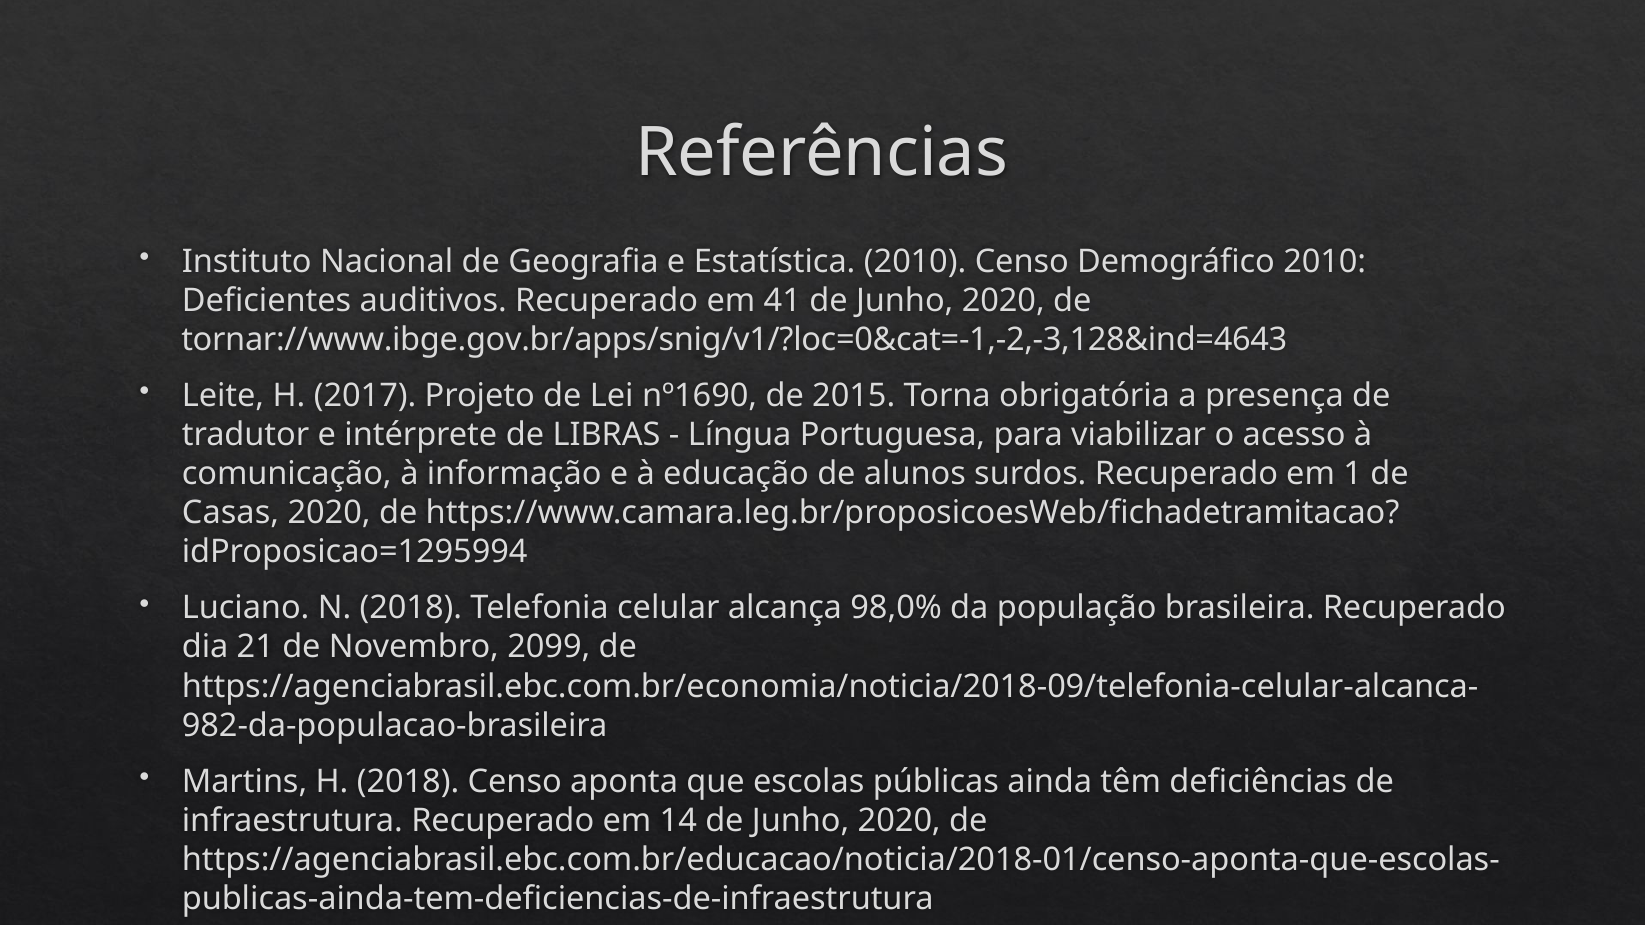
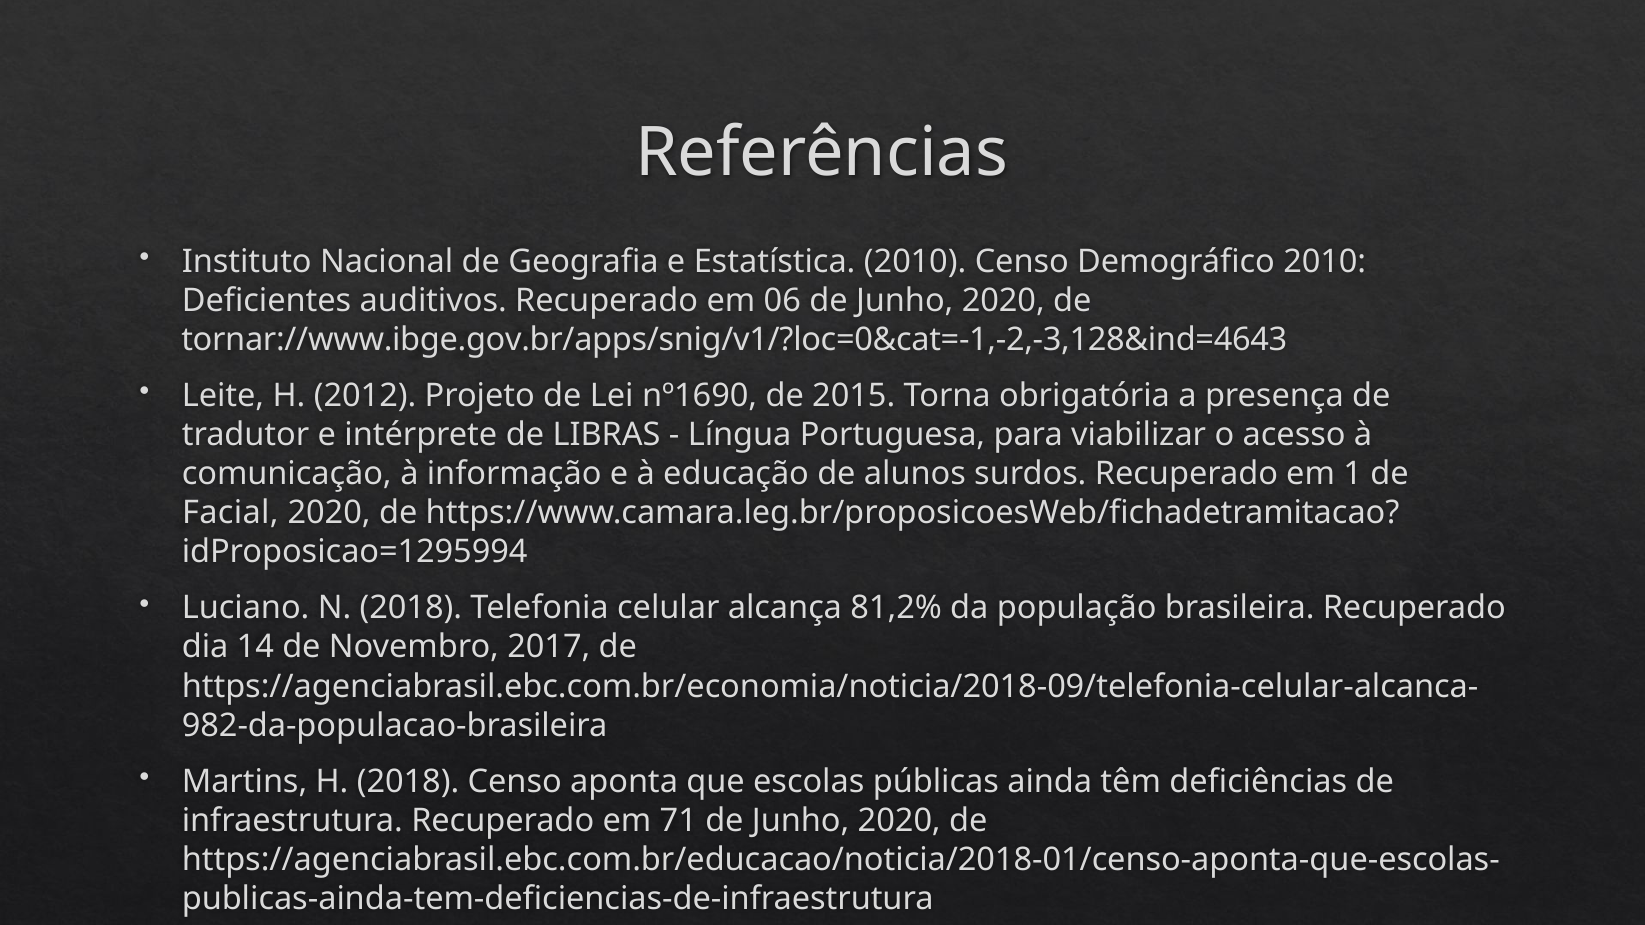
41: 41 -> 06 (782, 301)
2017: 2017 -> 2012 (365, 396)
Casas: Casas -> Facial (230, 513)
98,0%: 98,0% -> 81,2% (896, 608)
21: 21 -> 14 (255, 647)
2099: 2099 -> 2017 (549, 647)
14: 14 -> 71 (678, 821)
